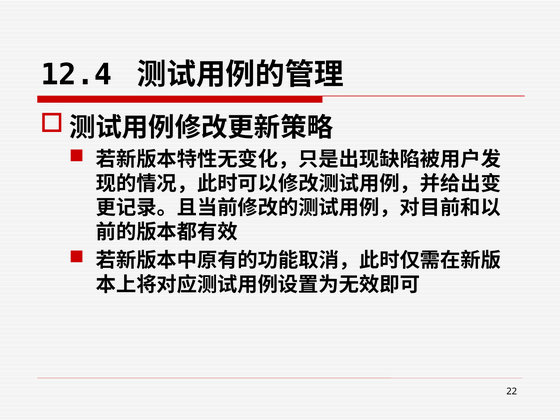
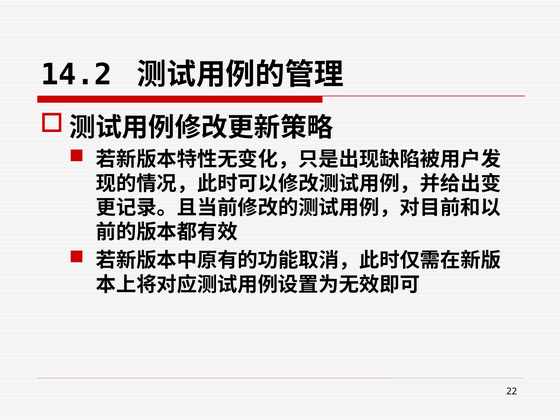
12.4: 12.4 -> 14.2 (76, 75)
